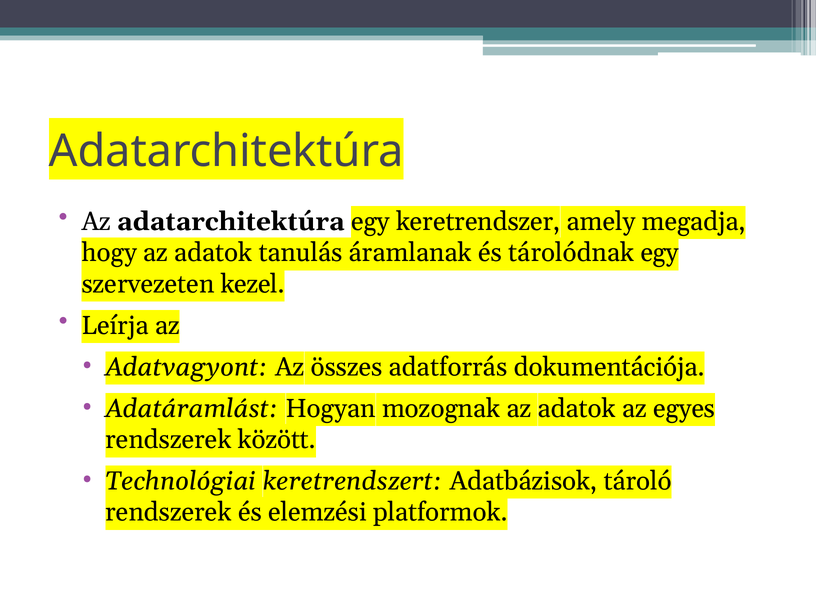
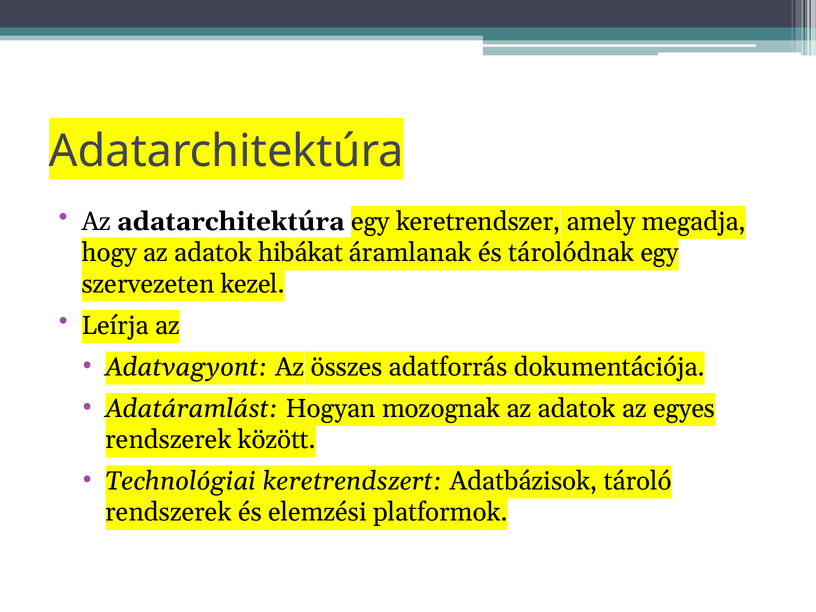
tanulás: tanulás -> hibákat (301, 253)
